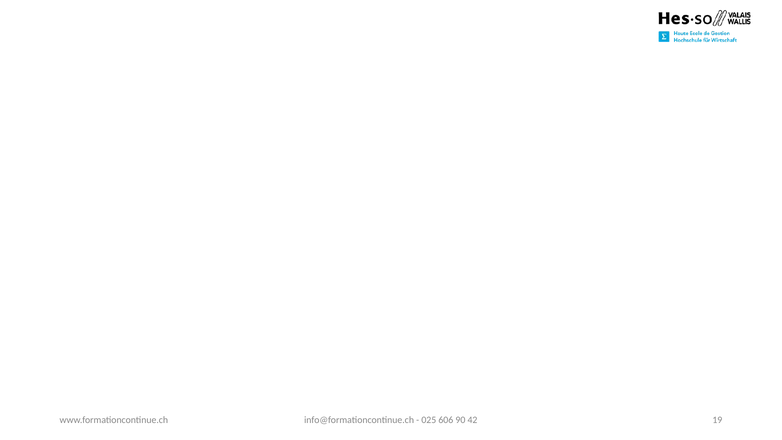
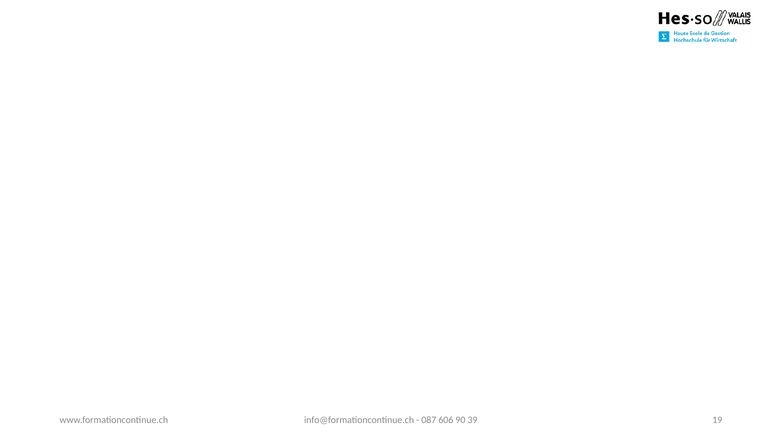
025: 025 -> 087 (429, 420)
42: 42 -> 39 (472, 420)
